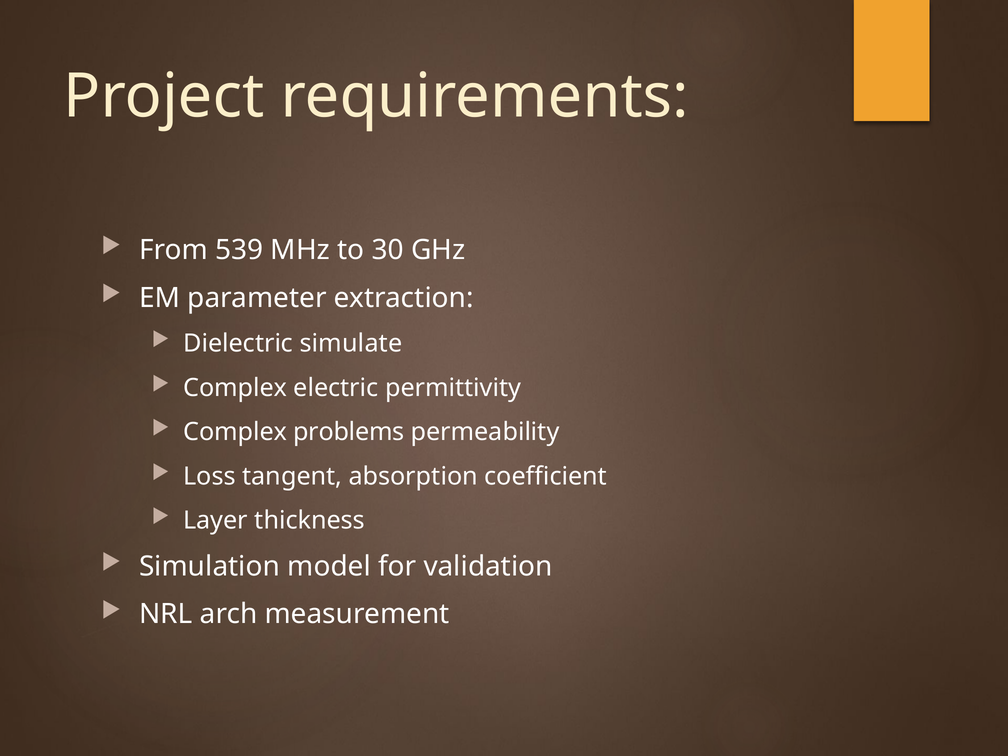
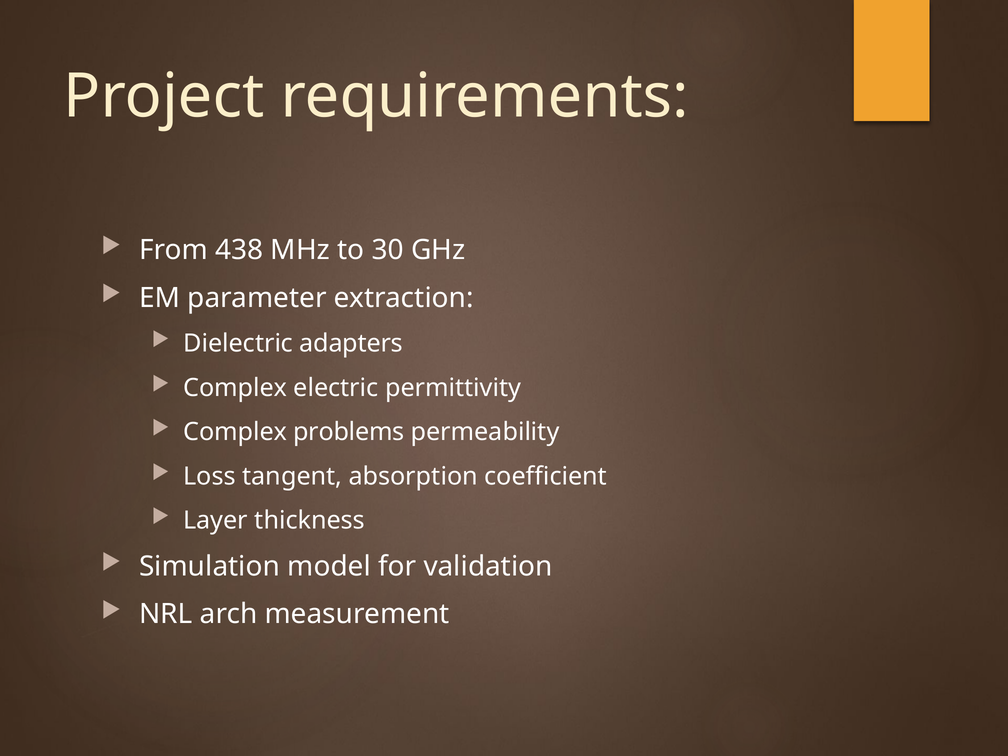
539: 539 -> 438 (239, 250)
simulate: simulate -> adapters (351, 343)
